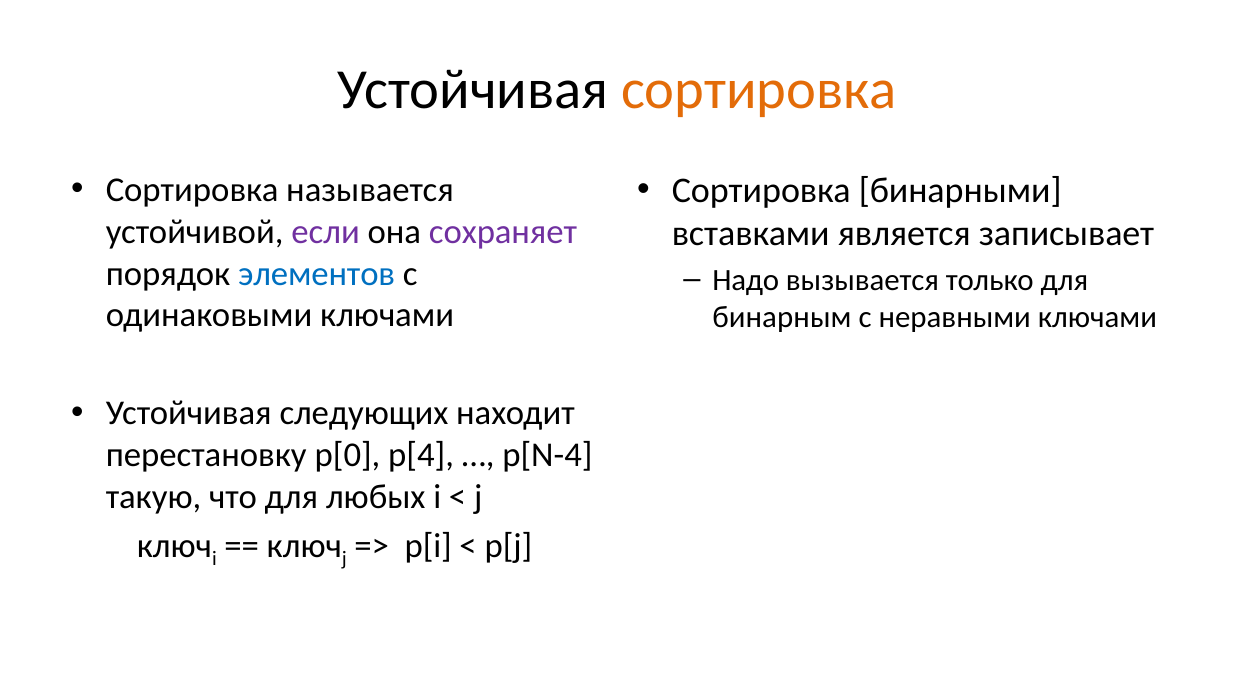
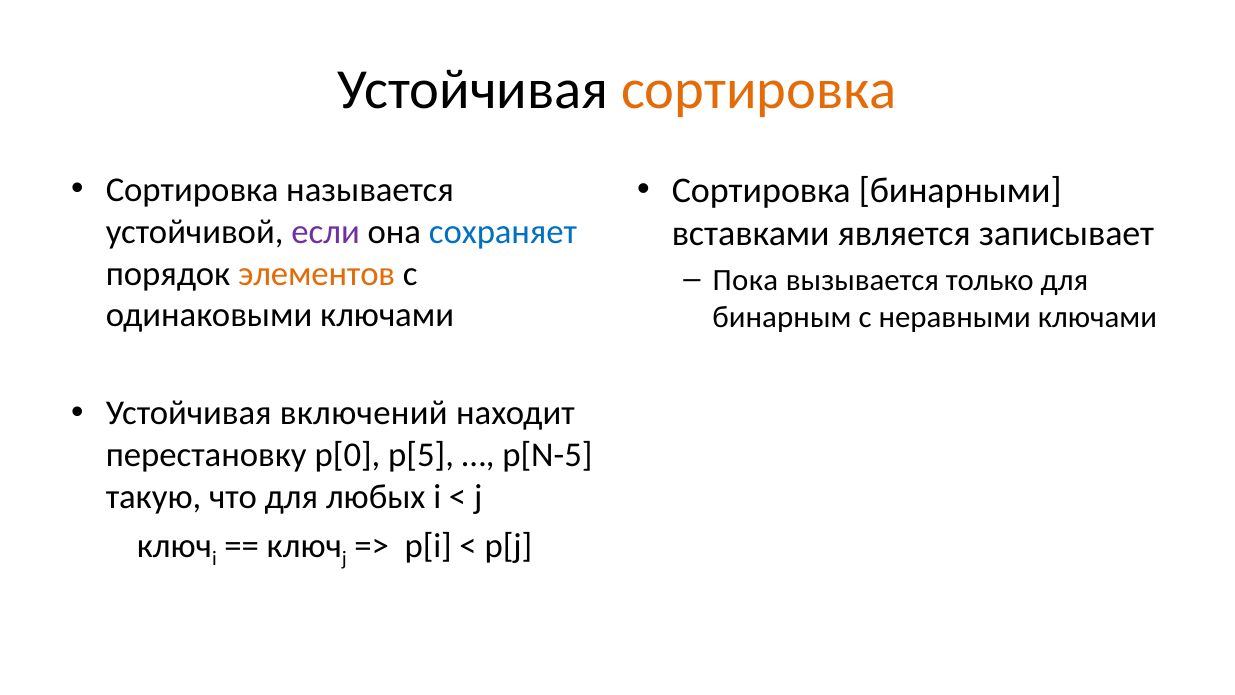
сохраняет colour: purple -> blue (503, 232)
элементов colour: blue -> orange (317, 273)
Надо: Надо -> Пока (745, 280)
следующих: следующих -> включений (364, 413)
p[4: p[4 -> p[5 (421, 455)
p[N-4: p[N-4 -> p[N-5 (547, 455)
